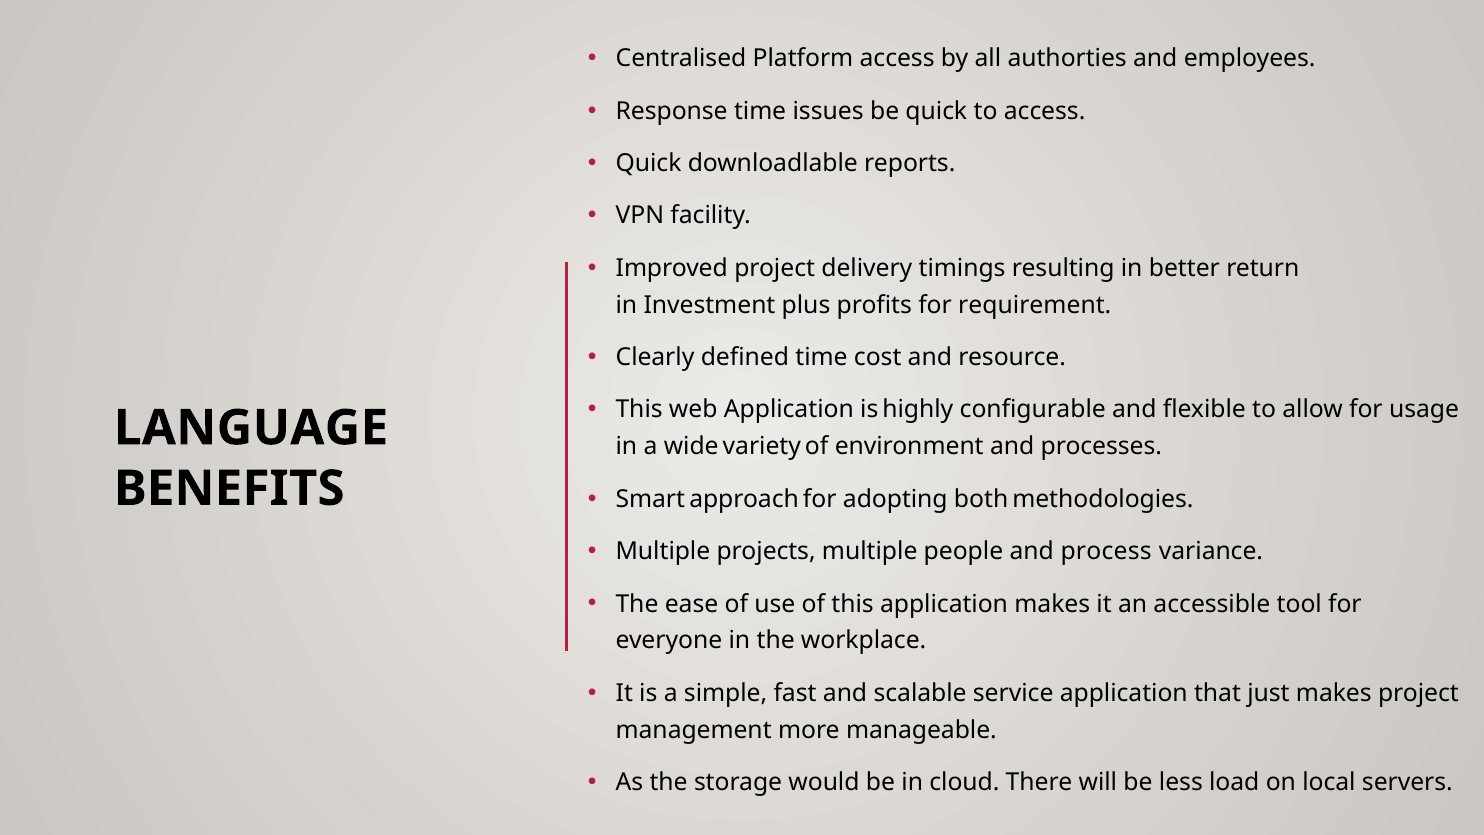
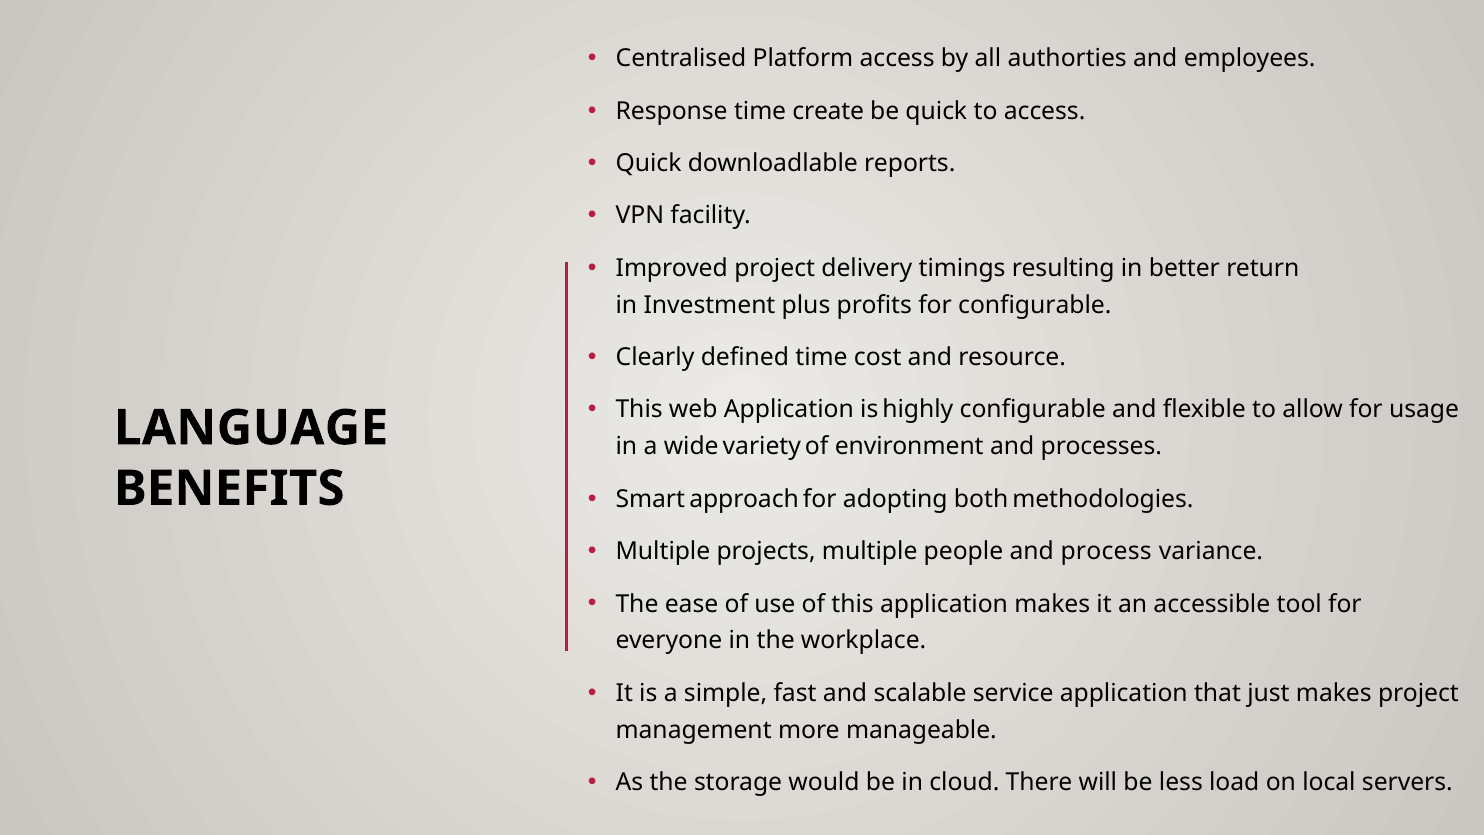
issues: issues -> create (828, 111)
for requirement: requirement -> configurable (1035, 305)
